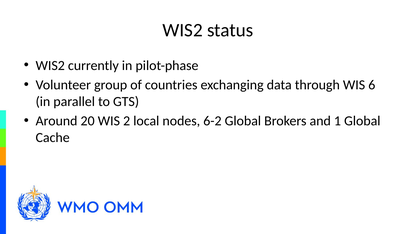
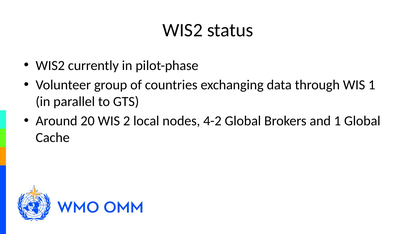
WIS 6: 6 -> 1 (372, 85)
6-2: 6-2 -> 4-2 (212, 121)
